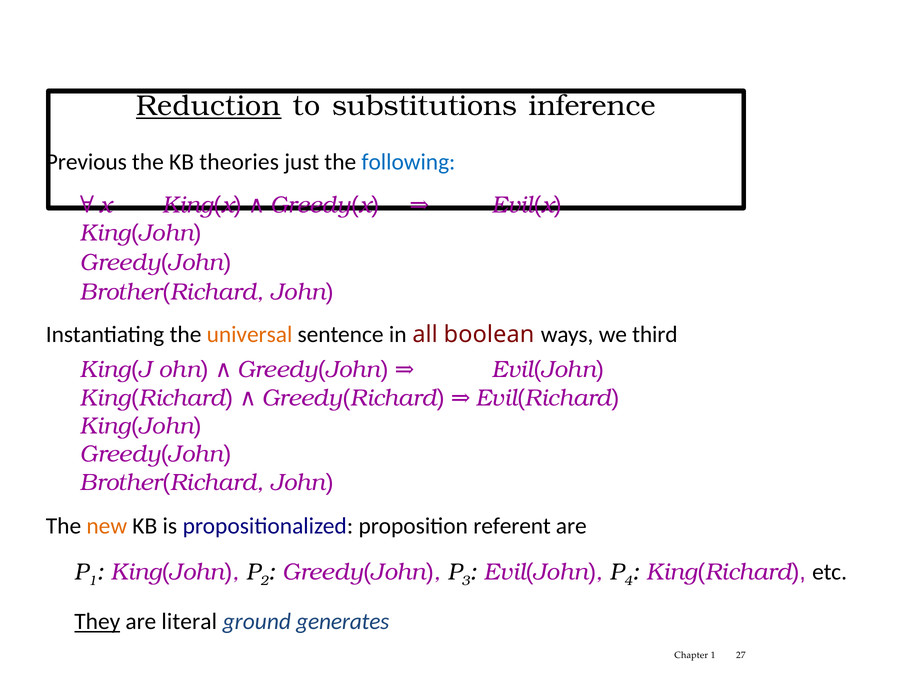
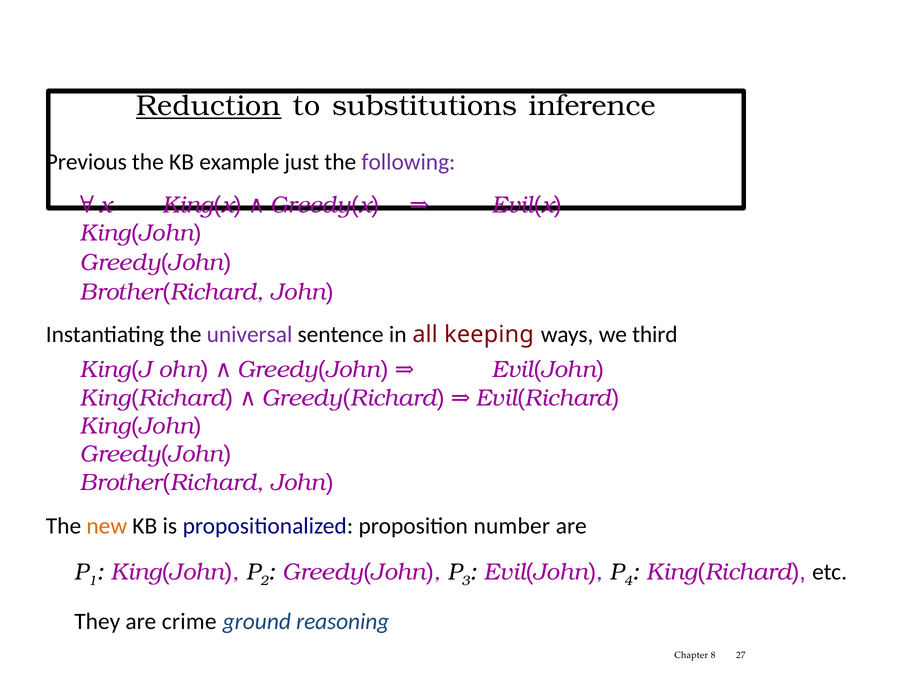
theories: theories -> example (239, 162)
following colour: blue -> purple (408, 162)
universal colour: orange -> purple (250, 335)
boolean: boolean -> keeping (489, 335)
referent: referent -> number (512, 526)
They underline: present -> none (97, 622)
literal: literal -> crime (189, 622)
generates: generates -> reasoning (343, 622)
Chapter 1: 1 -> 8 (713, 655)
